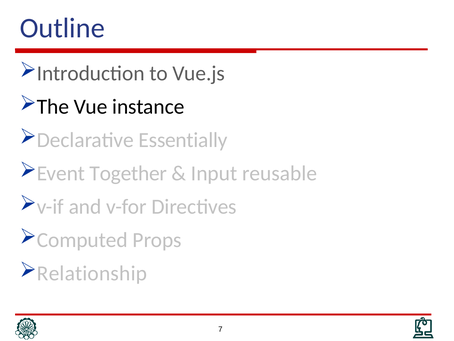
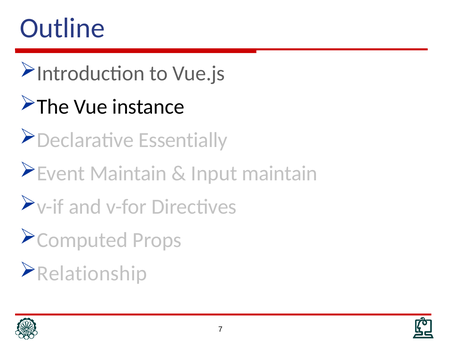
Event Together: Together -> Maintain (128, 173)
Input reusable: reusable -> maintain (280, 173)
